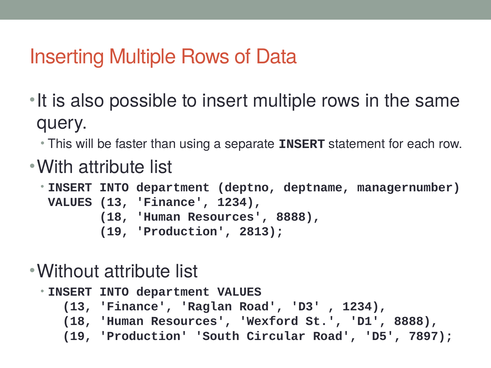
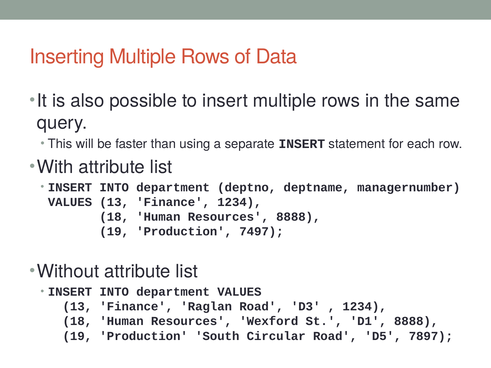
2813: 2813 -> 7497 (261, 232)
